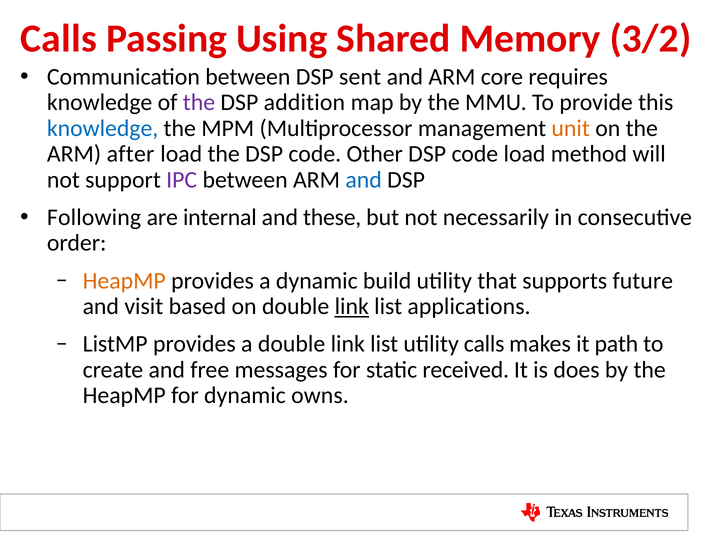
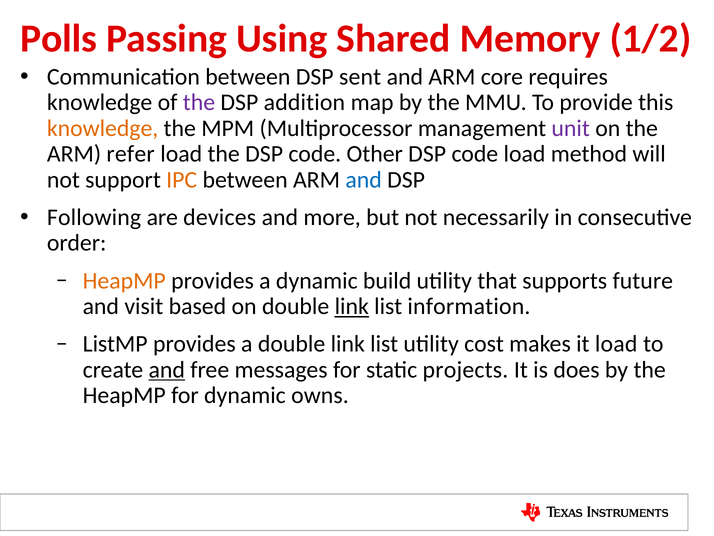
Calls: Calls -> Polls (59, 38)
3/2: 3/2 -> 1/2 (651, 38)
knowledge colour: blue -> orange (103, 128)
unit colour: orange -> purple (571, 128)
after: after -> refer (131, 154)
IPC colour: purple -> orange (182, 180)
internal: internal -> devices (220, 217)
these: these -> more (332, 217)
applications: applications -> information (469, 306)
utility calls: calls -> cost (484, 344)
it path: path -> load (616, 344)
and underline: none -> present (167, 369)
received: received -> projects (465, 369)
